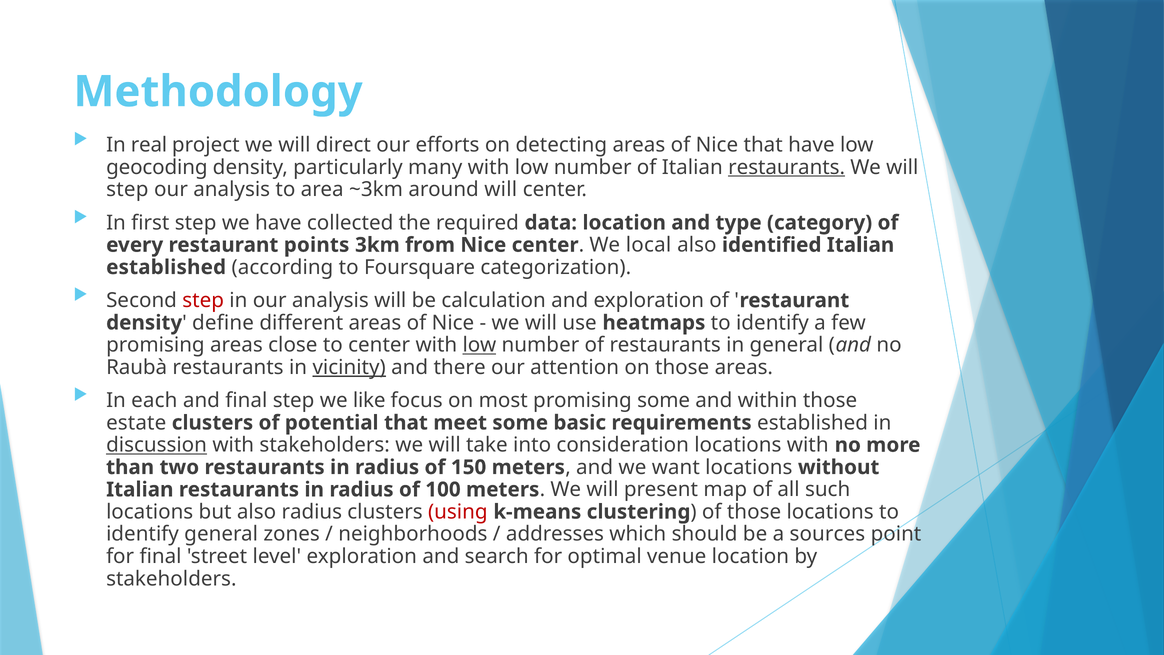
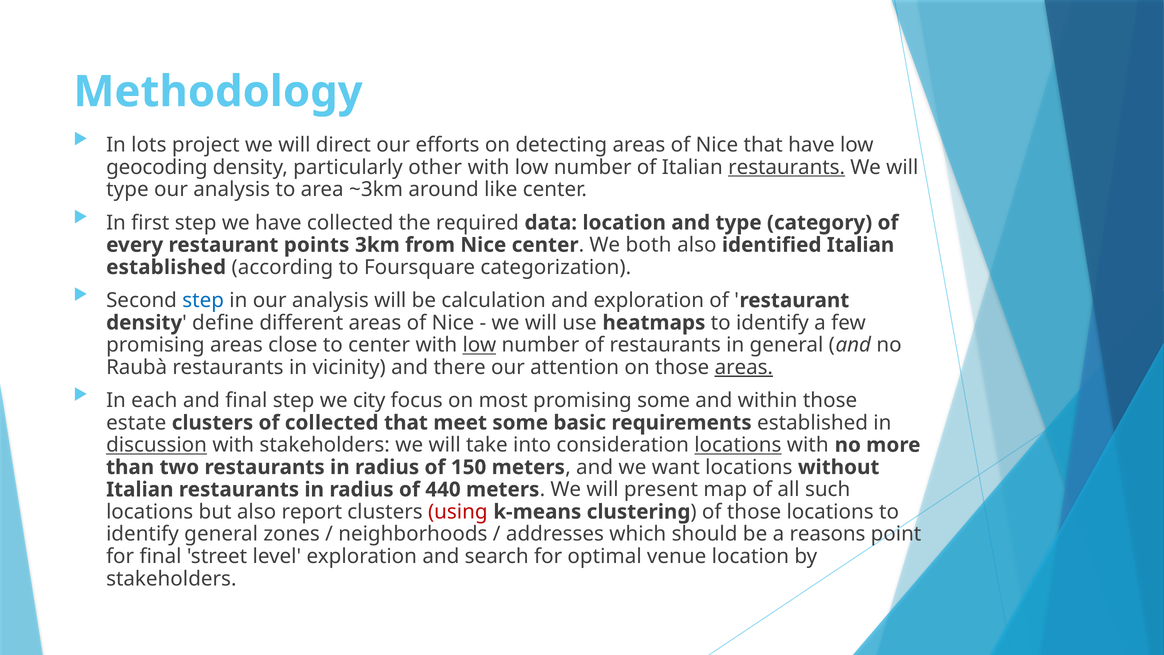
real: real -> lots (149, 145)
many: many -> other (435, 167)
step: step -> type (127, 189)
around will: will -> like (501, 189)
local: local -> both (649, 245)
step colour: red -> blue (203, 300)
vicinity underline: present -> none (349, 367)
areas underline: none -> present (744, 367)
like: like -> city (369, 400)
of potential: potential -> collected (332, 423)
locations underline: none -> present (738, 445)
100: 100 -> 440 (443, 489)
also radius: radius -> report (312, 512)
sources: sources -> reasons (827, 534)
